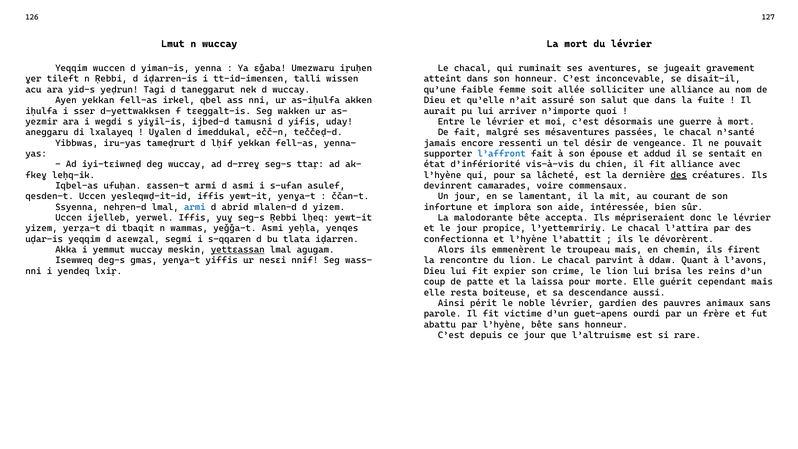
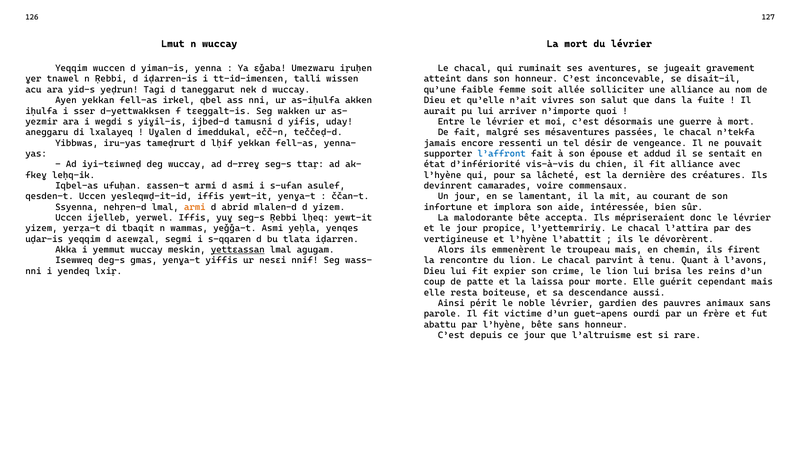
tileft: tileft -> tnawel (63, 79)
assuré: assuré -> vivres (558, 100)
n’santé: n’santé -> n’tekfa (736, 132)
des underline: present -> none (679, 175)
armi colour: blue -> orange (195, 207)
confectionna: confectionna -> vertigineuse (456, 239)
ddaw: ddaw -> tenu (663, 260)
